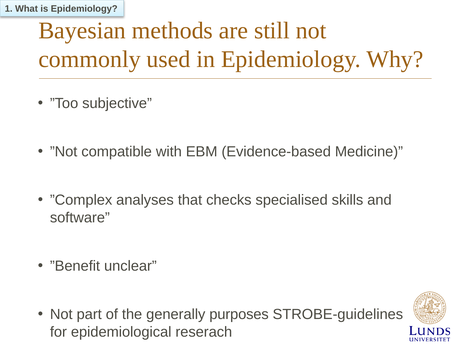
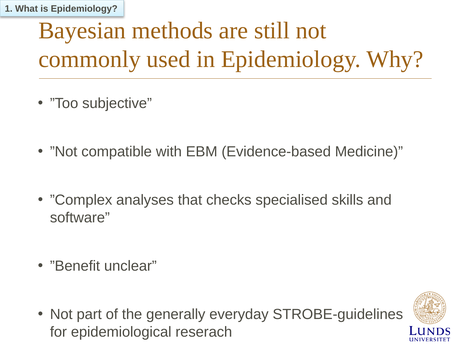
purposes: purposes -> everyday (239, 314)
